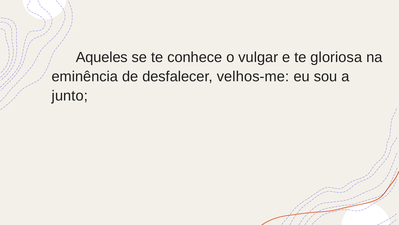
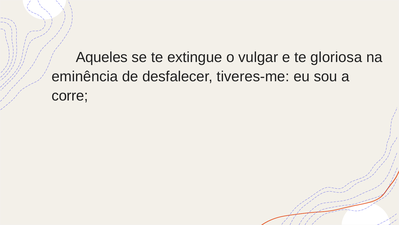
conhece: conhece -> extingue (195, 57)
velhos-me: velhos-me -> tiveres-me (253, 76)
junto: junto -> corre (70, 95)
